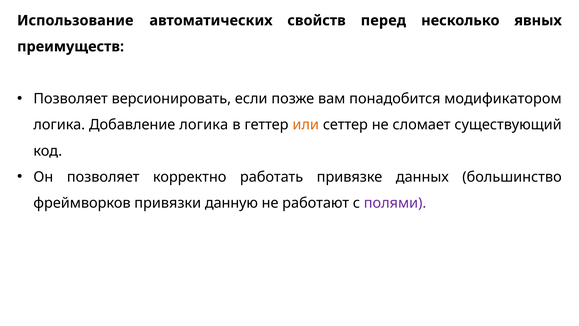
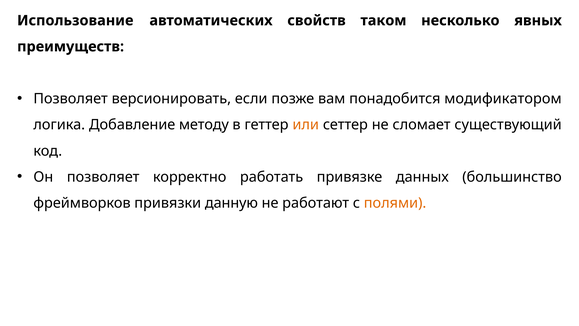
перед: перед -> таком (383, 21)
Добавление логика: логика -> методу (204, 125)
полями colour: purple -> orange (395, 203)
